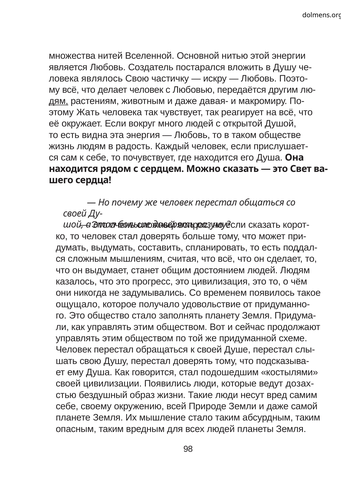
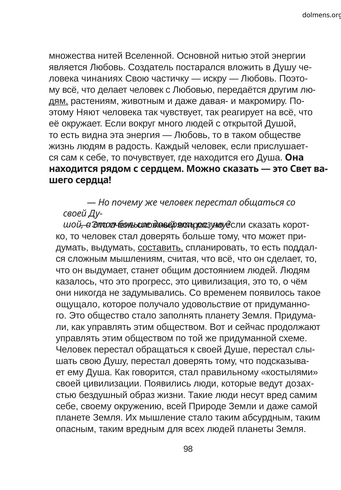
являлось: являлось -> чинаниях (102, 79)
Жать: Жать -> Няют (88, 113)
составить underline: none -> present (161, 248)
подошедшим: подошедшим -> правильному (230, 373)
